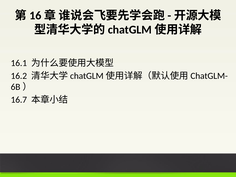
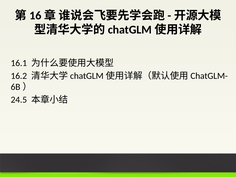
16.7: 16.7 -> 24.5 (19, 100)
